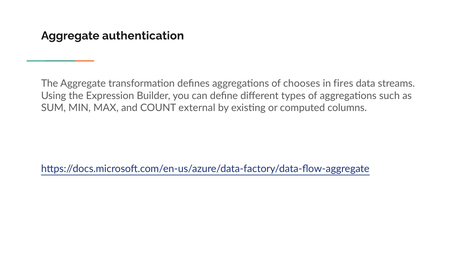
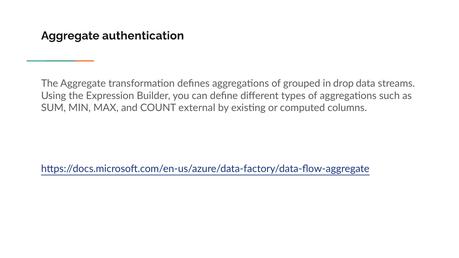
chooses: chooses -> grouped (302, 84)
fires: fires -> drop (343, 84)
